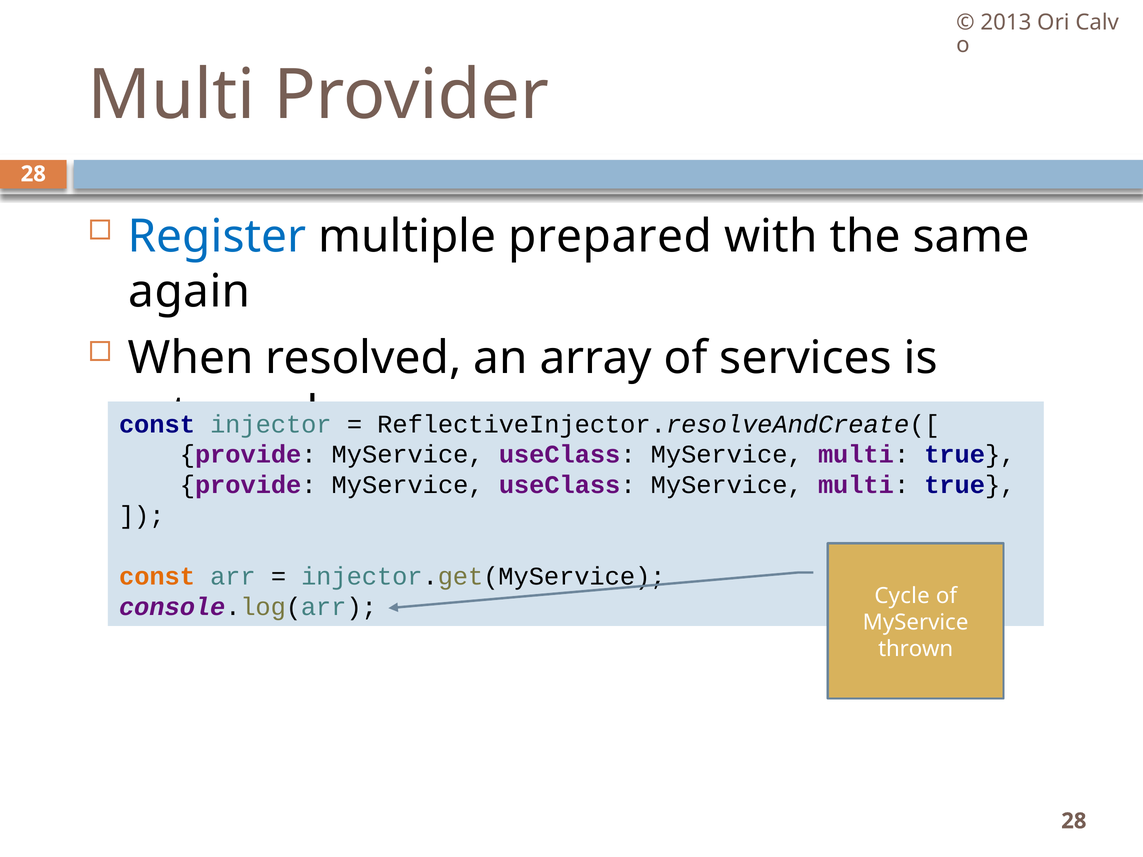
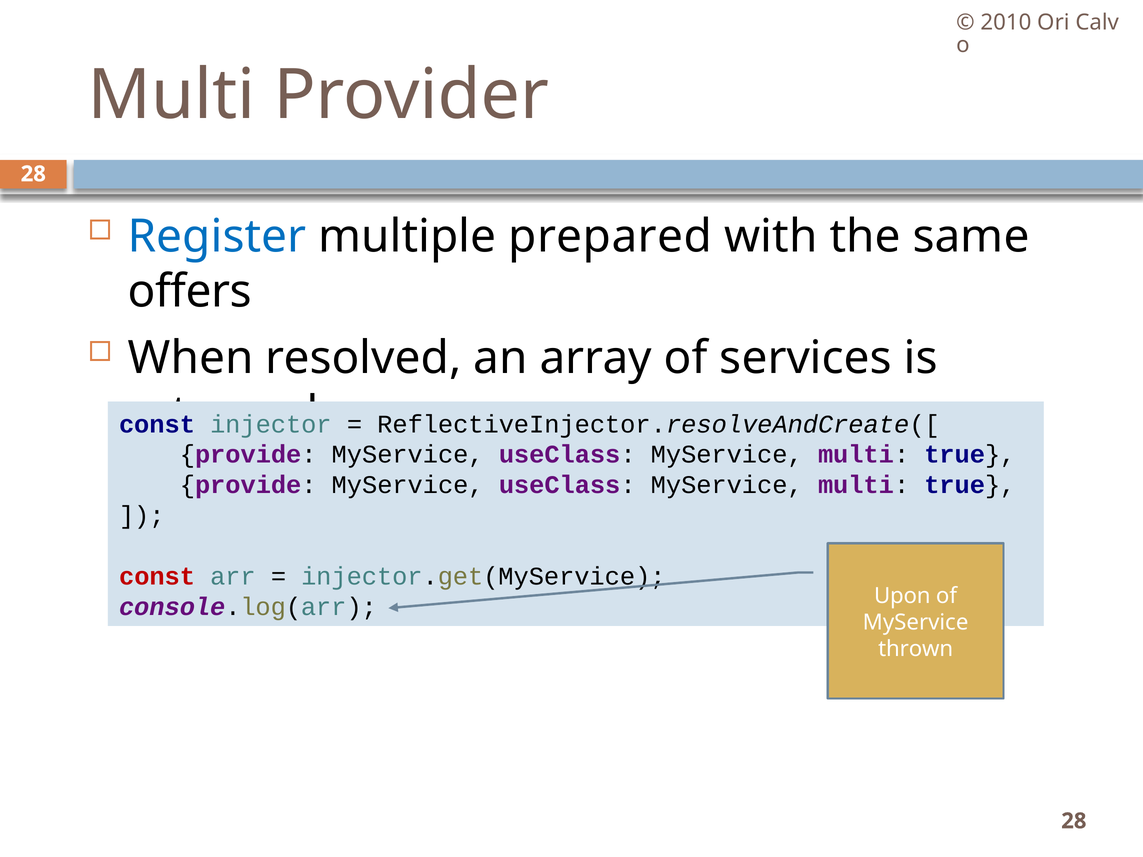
2013: 2013 -> 2010 (1006, 23)
again: again -> offers (190, 292)
const colour: orange -> red (157, 577)
Cycle: Cycle -> Upon (902, 596)
